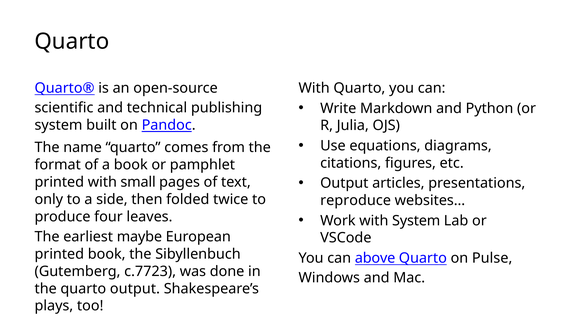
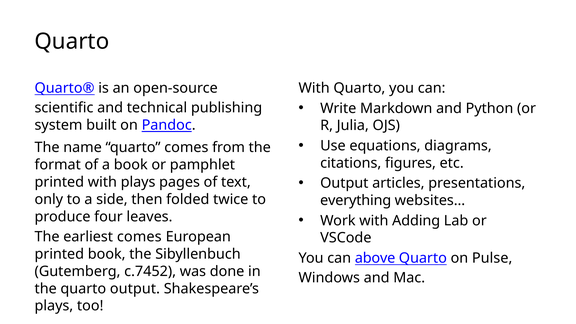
with small: small -> plays (138, 182)
reproduce: reproduce -> everything (356, 200)
with System: System -> Adding (416, 221)
earliest maybe: maybe -> comes (139, 237)
c.7723: c.7723 -> c.7452 (150, 271)
